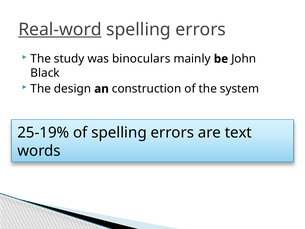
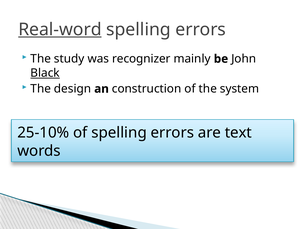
binoculars: binoculars -> recognizer (141, 59)
Black underline: none -> present (45, 73)
25-19%: 25-19% -> 25-10% (43, 133)
